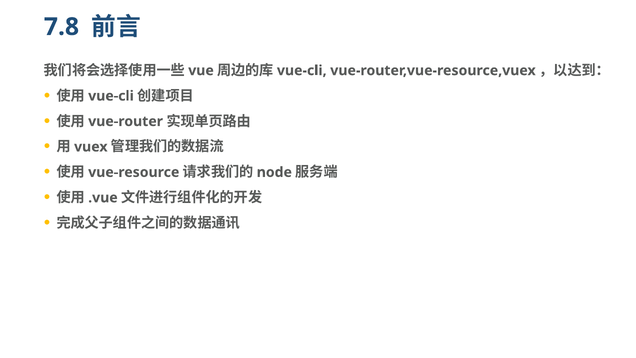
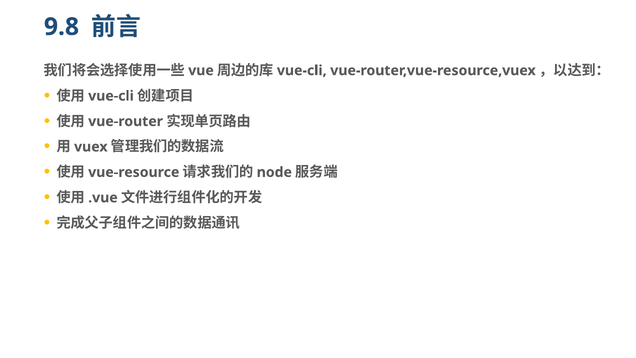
7.8: 7.8 -> 9.8 (61, 27)
